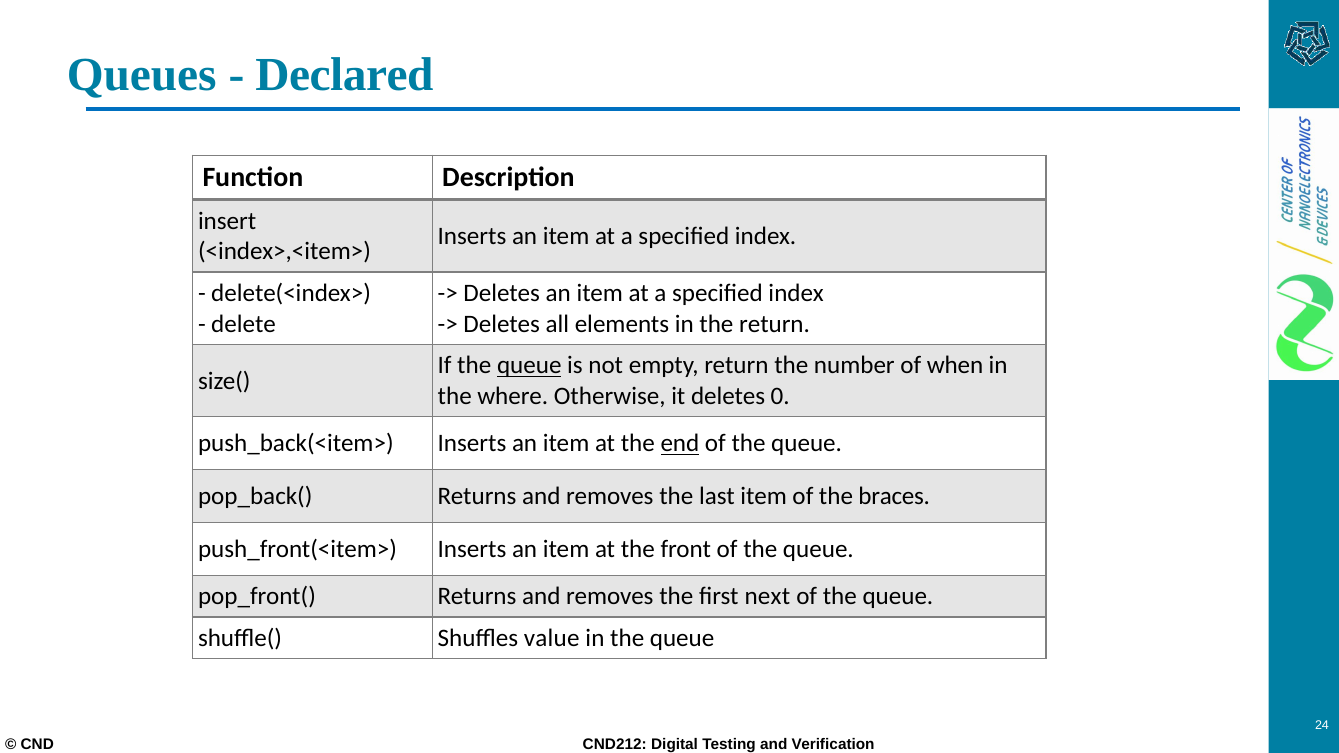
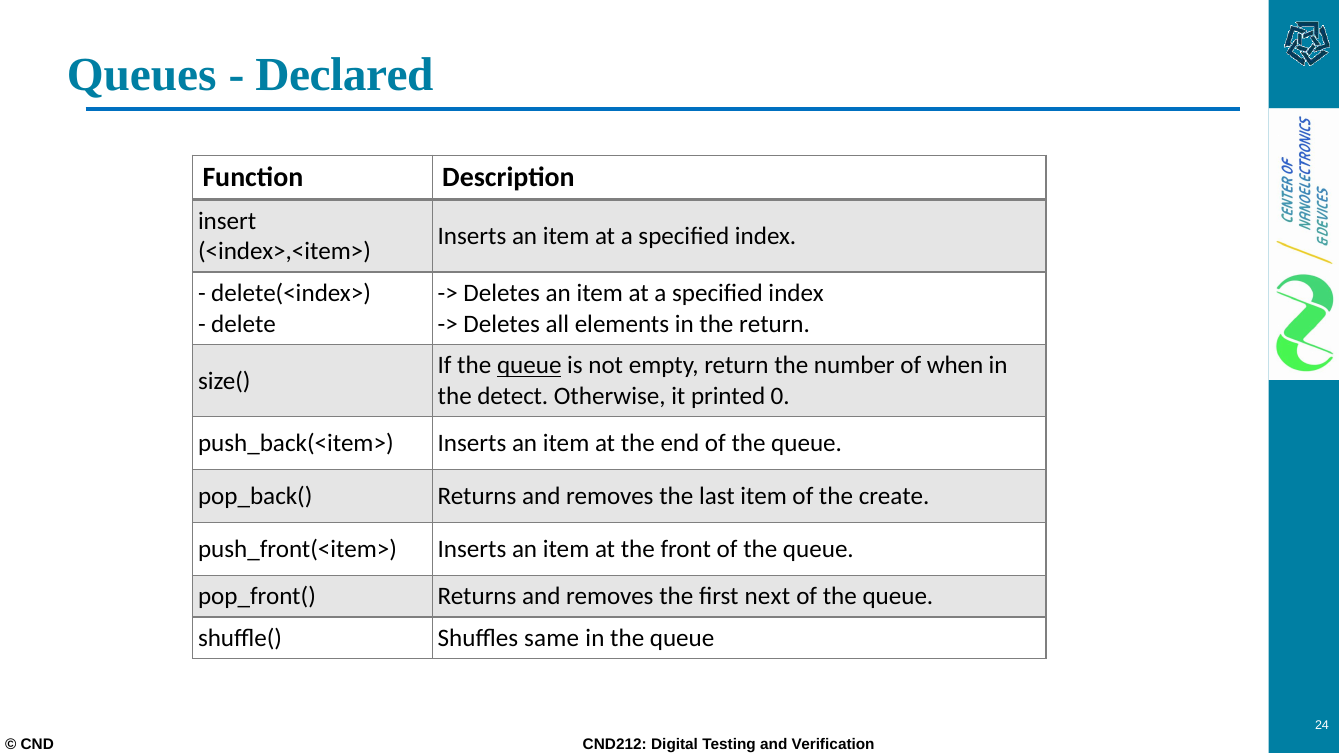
where: where -> detect (513, 396)
it deletes: deletes -> printed (728, 396)
end underline: present -> none (680, 444)
braces: braces -> create (894, 496)
value: value -> same (552, 638)
